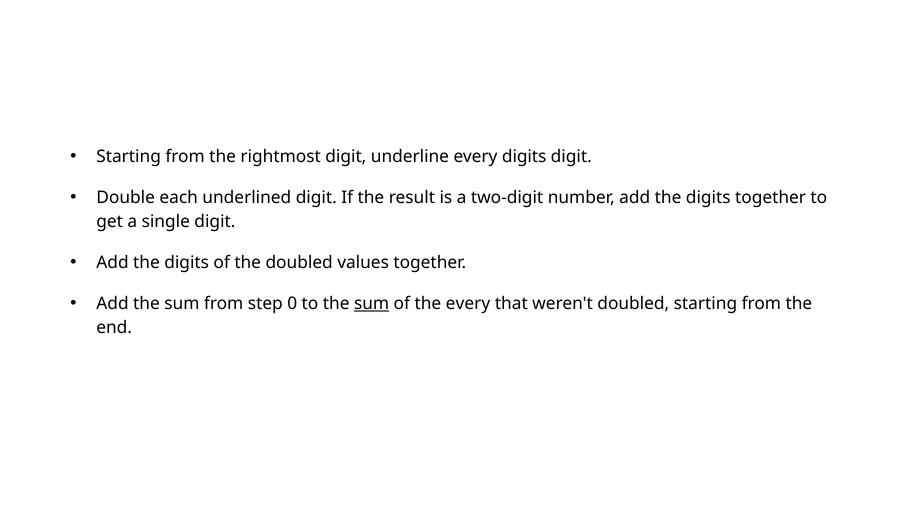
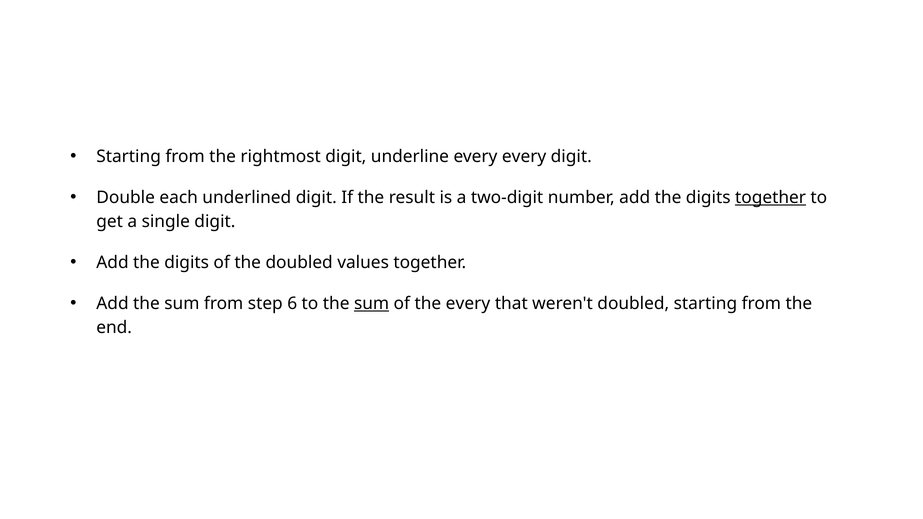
every digits: digits -> every (524, 156)
together underline: none -> present (771, 198)
0: 0 -> 6 (292, 304)
